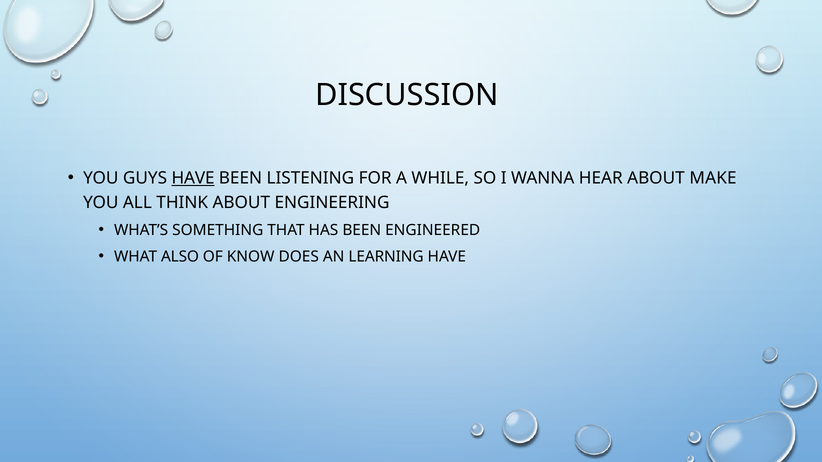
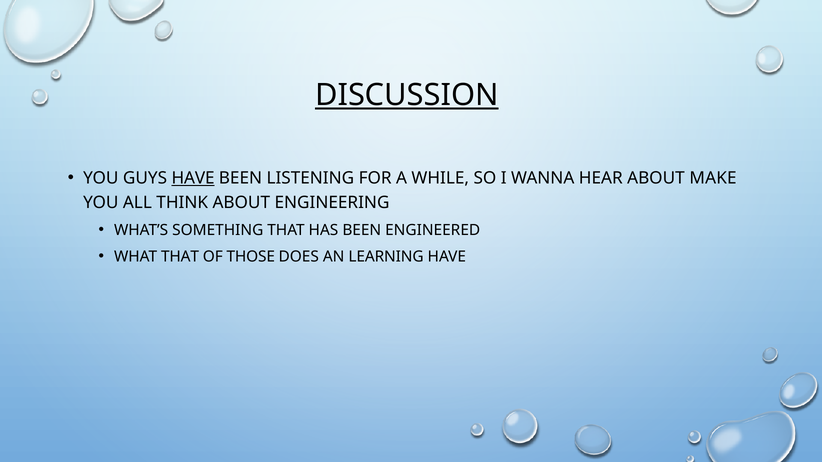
DISCUSSION underline: none -> present (407, 95)
WHAT ALSO: ALSO -> THAT (180, 257)
KNOW: KNOW -> THOSE (251, 257)
